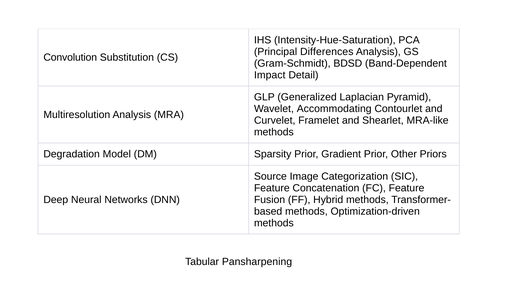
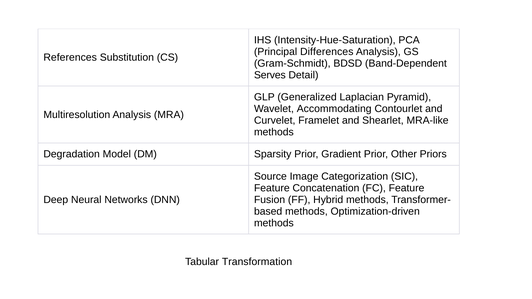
Convolution: Convolution -> References (70, 58)
Impact: Impact -> Serves (270, 75)
Pansharpening: Pansharpening -> Transformation (257, 262)
